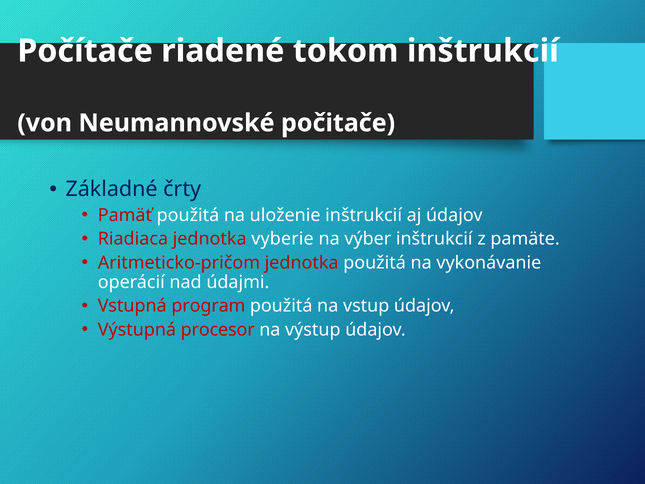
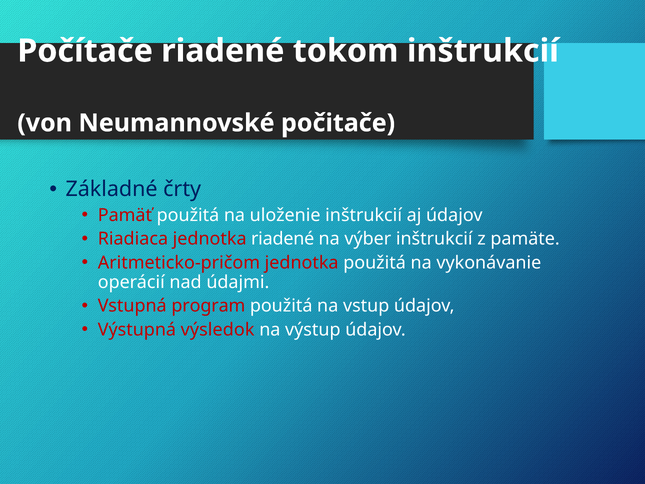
jednotka vyberie: vyberie -> riadené (283, 239)
procesor: procesor -> výsledok (218, 330)
